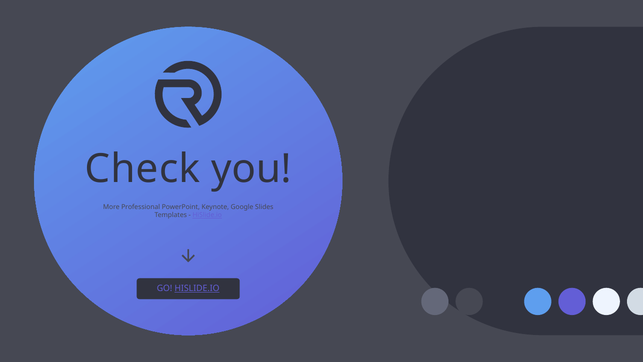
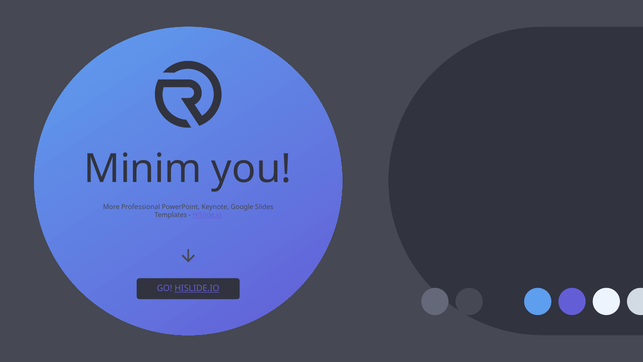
Check: Check -> Minim (143, 169)
